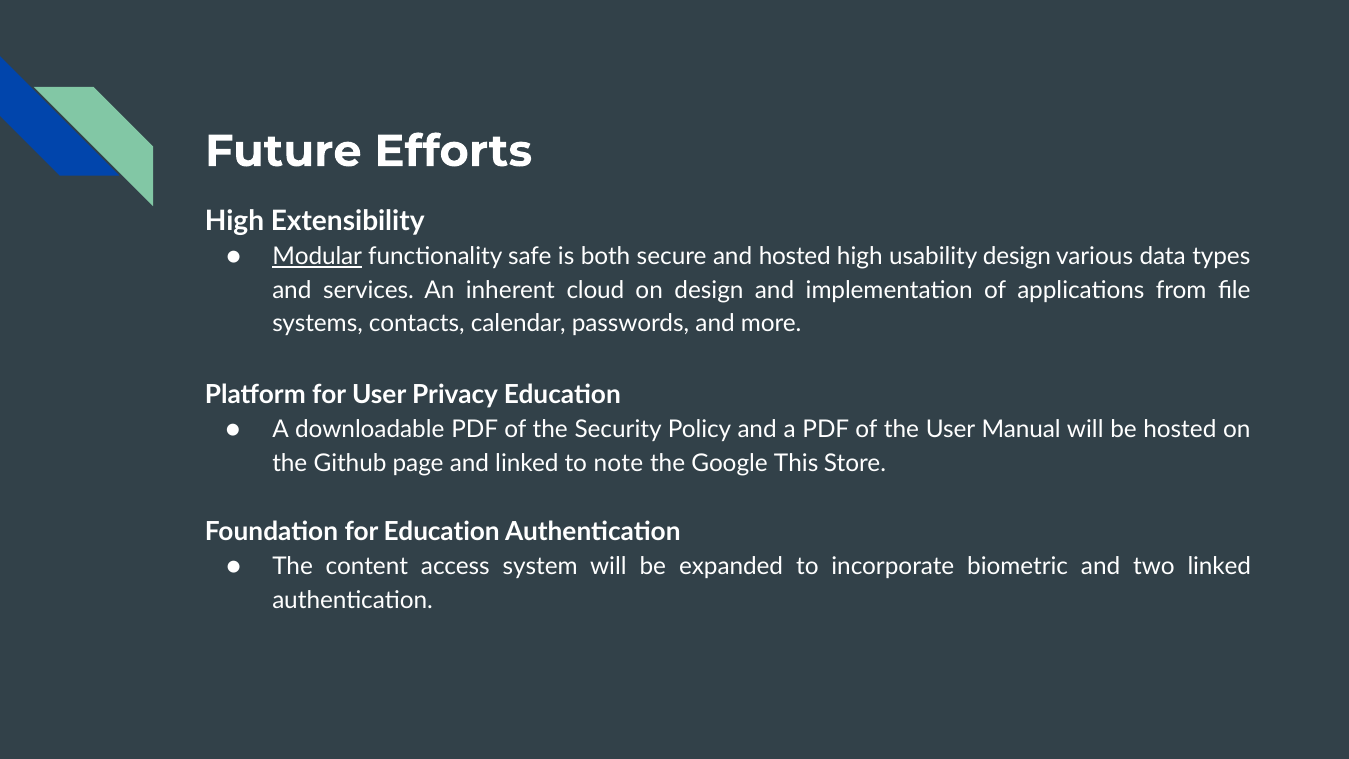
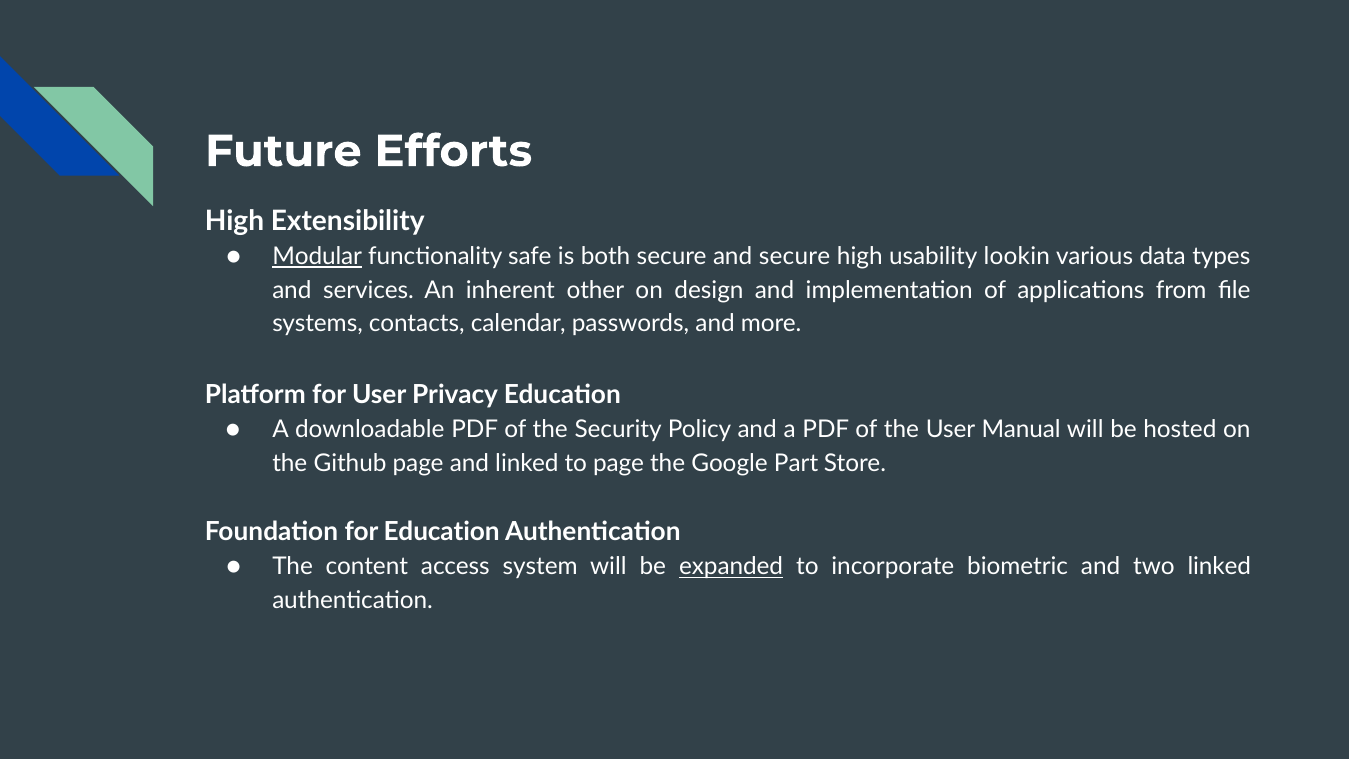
and hosted: hosted -> secure (795, 256)
usability design: design -> lookin (1017, 256)
cloud: cloud -> other (595, 290)
to note: note -> page (619, 463)
This: This -> Part (796, 463)
expanded underline: none -> present (731, 567)
